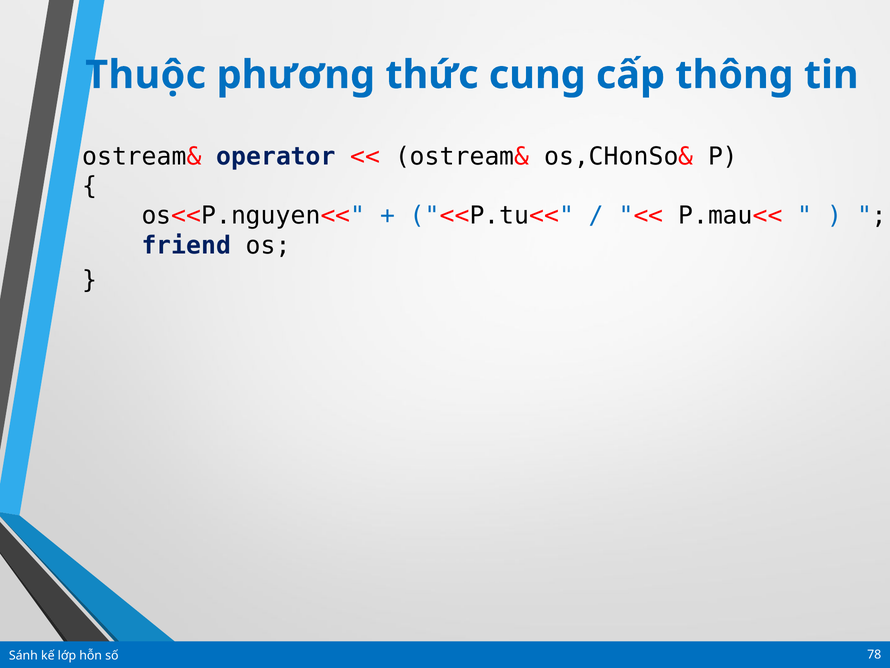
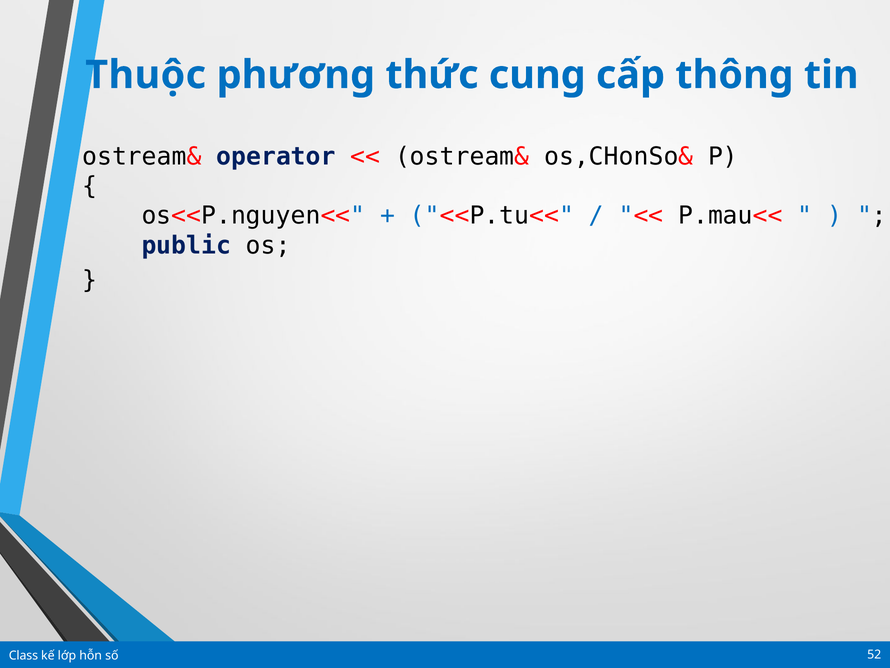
friend: friend -> public (186, 245)
Sánh: Sánh -> Class (23, 655)
78: 78 -> 52 (874, 654)
